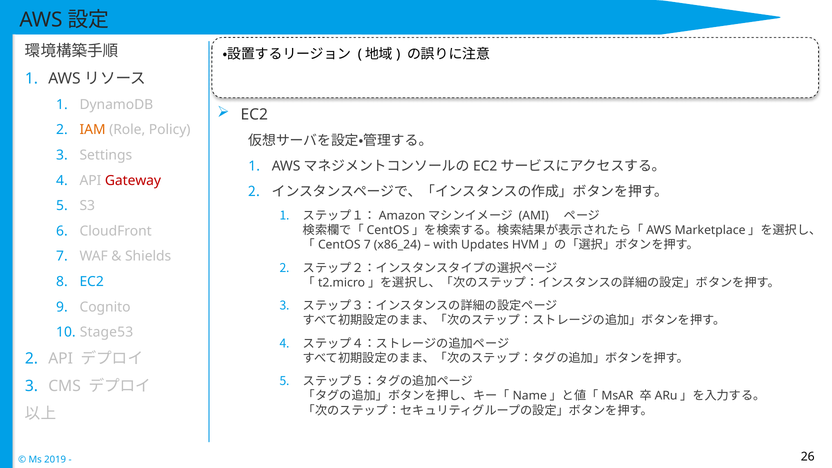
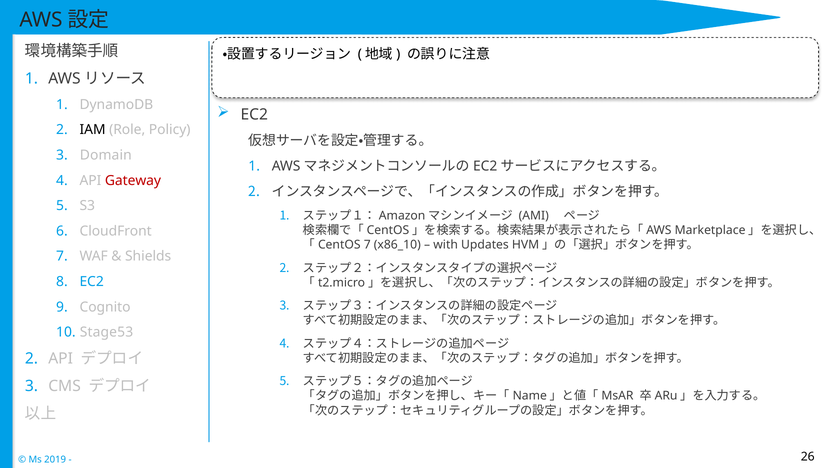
IAM colour: orange -> black (93, 130)
Settings: Settings -> Domain (106, 155)
x86_24: x86_24 -> x86_10 (397, 245)
